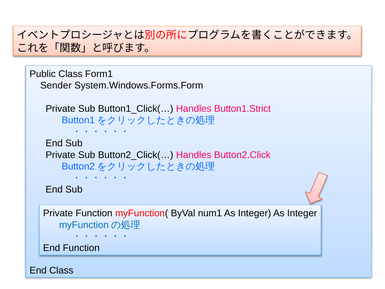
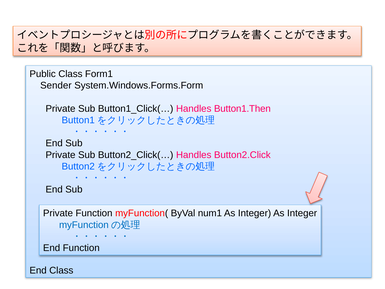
Button1.Strict: Button1.Strict -> Button1.Then (242, 109)
